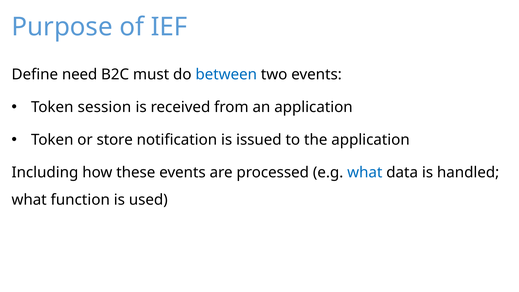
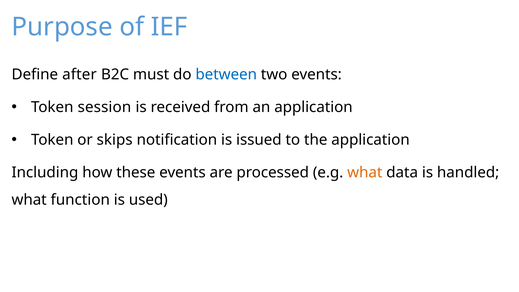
need: need -> after (79, 75)
store: store -> skips (115, 140)
what colour: blue -> orange (365, 173)
